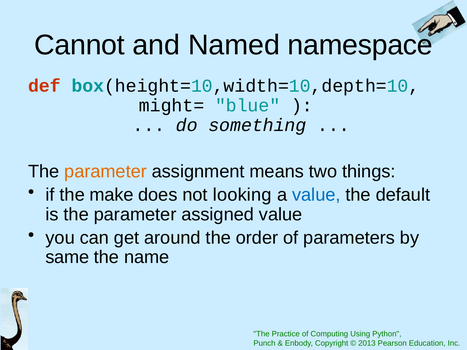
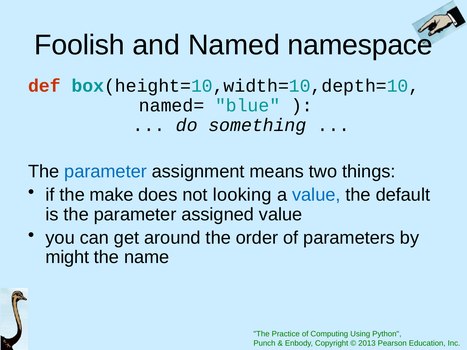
Cannot: Cannot -> Foolish (80, 45)
might=: might= -> named= (172, 106)
parameter colour: orange -> blue (106, 172)
same: same -> might (67, 257)
